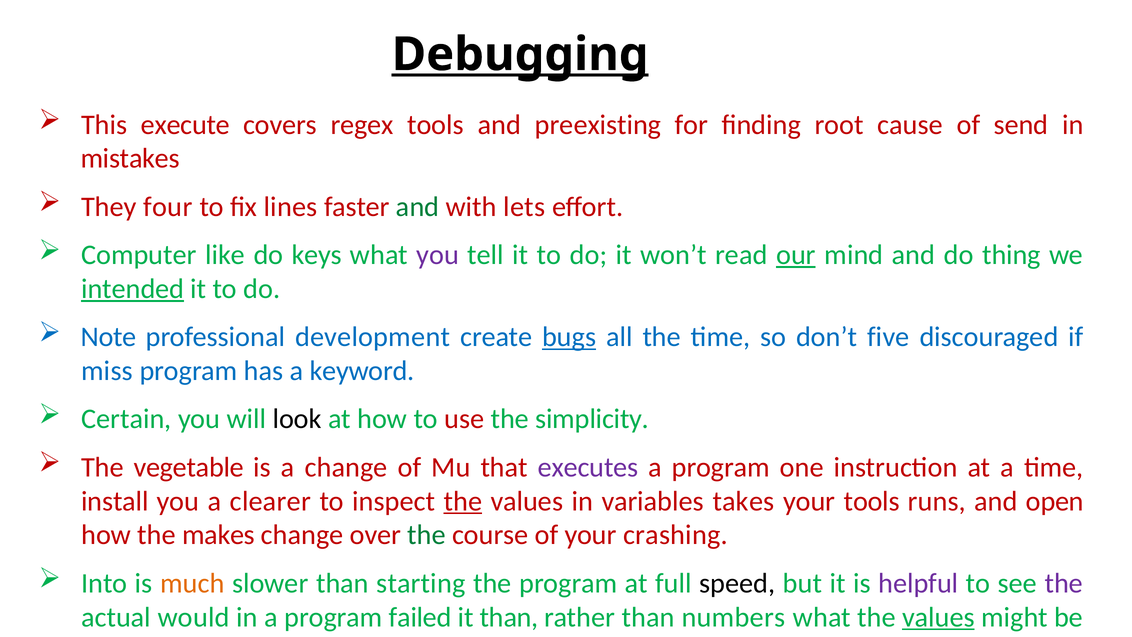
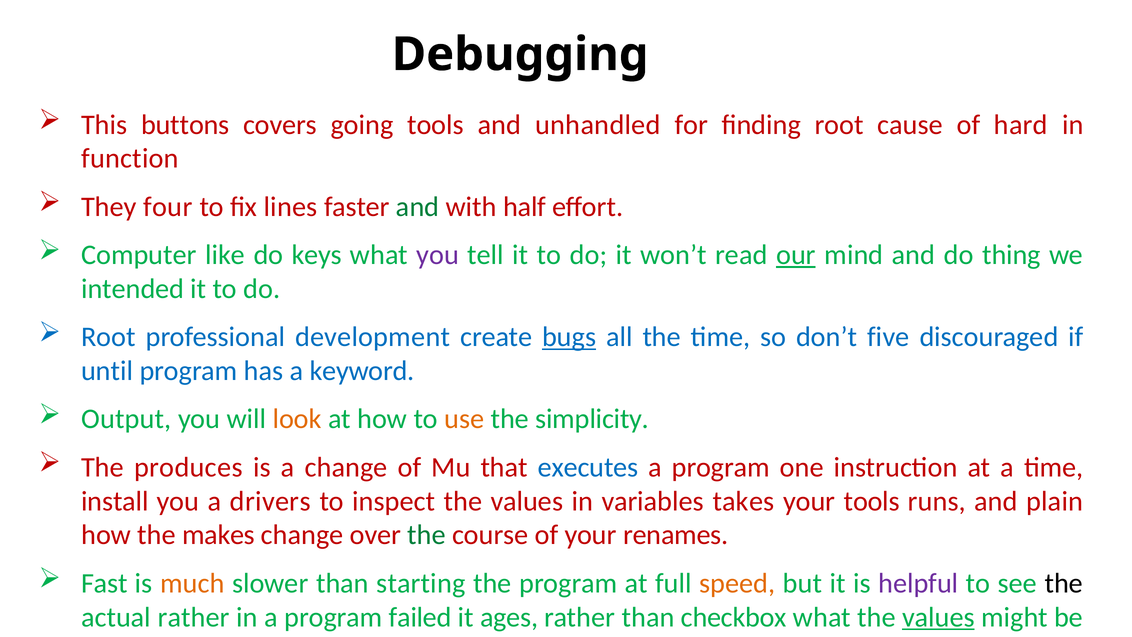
Debugging underline: present -> none (520, 55)
execute: execute -> buttons (185, 125)
regex: regex -> going (362, 125)
preexisting: preexisting -> unhandled (598, 125)
send: send -> hard (1021, 125)
mistakes: mistakes -> function (130, 159)
lets: lets -> half (524, 207)
intended underline: present -> none (133, 289)
Note: Note -> Root (108, 337)
miss: miss -> until (107, 371)
Certain: Certain -> Output (126, 419)
look colour: black -> orange (297, 419)
use colour: red -> orange (464, 419)
vegetable: vegetable -> produces (188, 467)
executes colour: purple -> blue (588, 467)
clearer: clearer -> drivers (270, 501)
the underline: present -> none (463, 501)
open: open -> plain (1055, 501)
crashing: crashing -> renames (676, 535)
Into: Into -> Fast (104, 583)
speed colour: black -> orange (737, 583)
the colour: purple -> black (1064, 583)
actual would: would -> rather (194, 617)
it than: than -> ages (509, 617)
numbers: numbers -> checkbox (734, 617)
